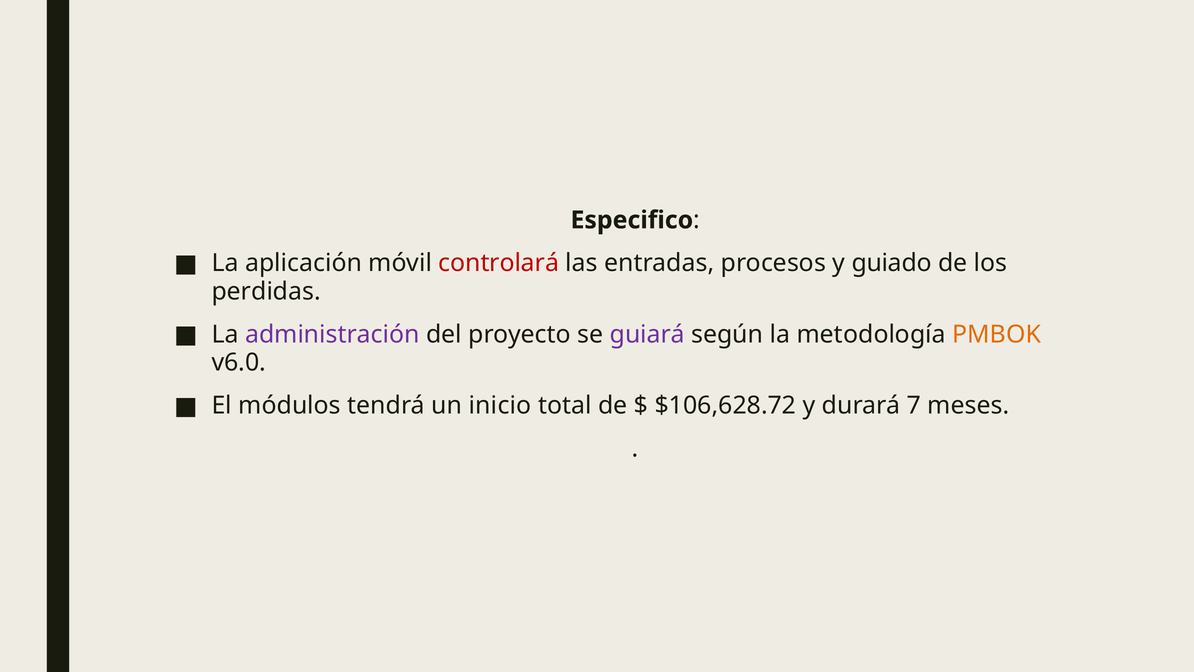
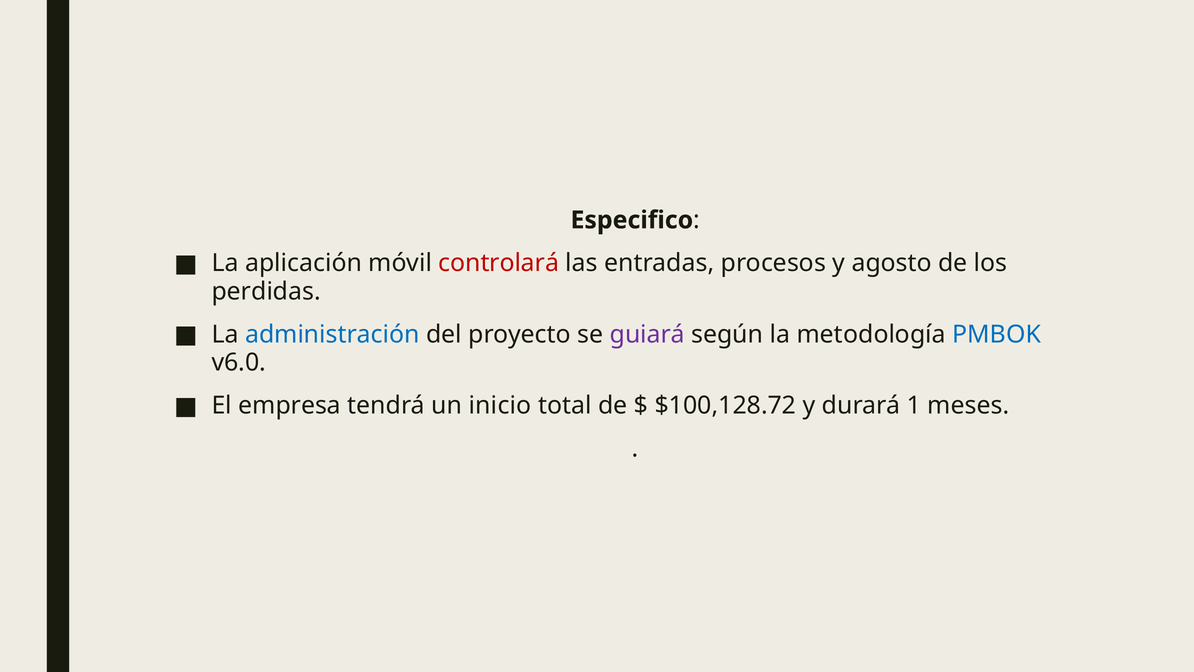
guiado: guiado -> agosto (892, 263)
administración colour: purple -> blue (332, 334)
PMBOK colour: orange -> blue (997, 334)
módulos: módulos -> empresa (290, 405)
$106,628.72: $106,628.72 -> $100,128.72 (725, 405)
7: 7 -> 1 (914, 405)
